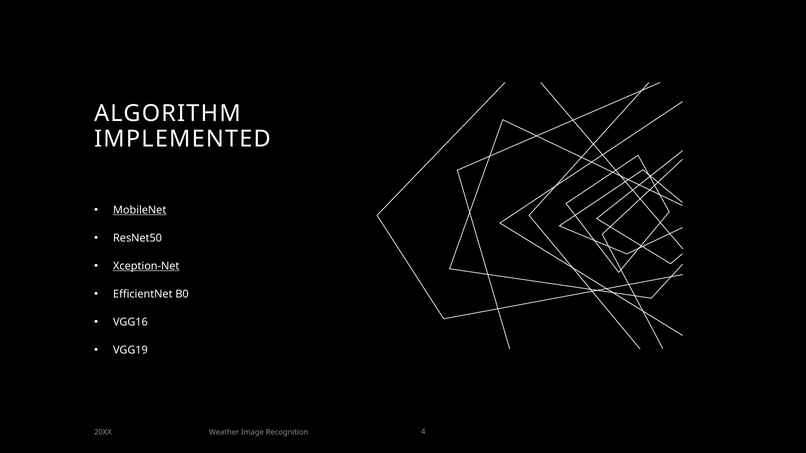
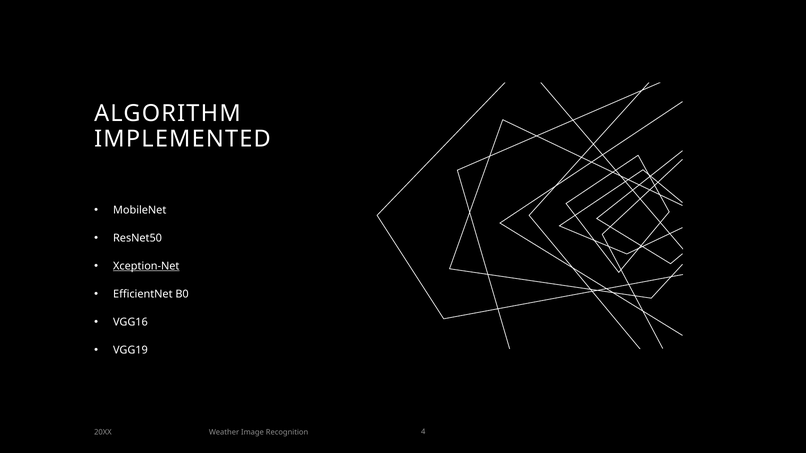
MobileNet underline: present -> none (140, 210)
